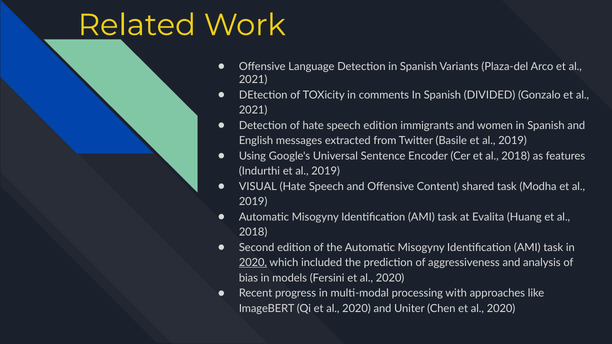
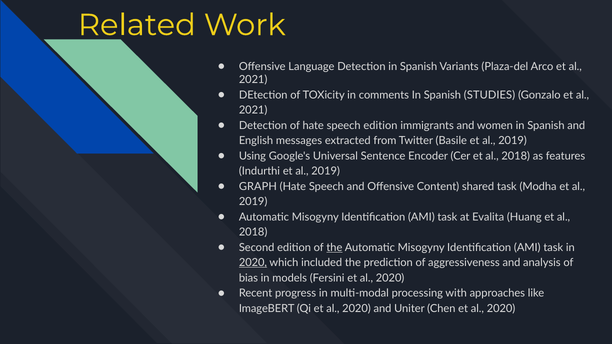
DIVIDED: DIVIDED -> STUDIES (489, 95)
VISUAL: VISUAL -> GRAPH (258, 187)
the underline: none -> present (334, 248)
